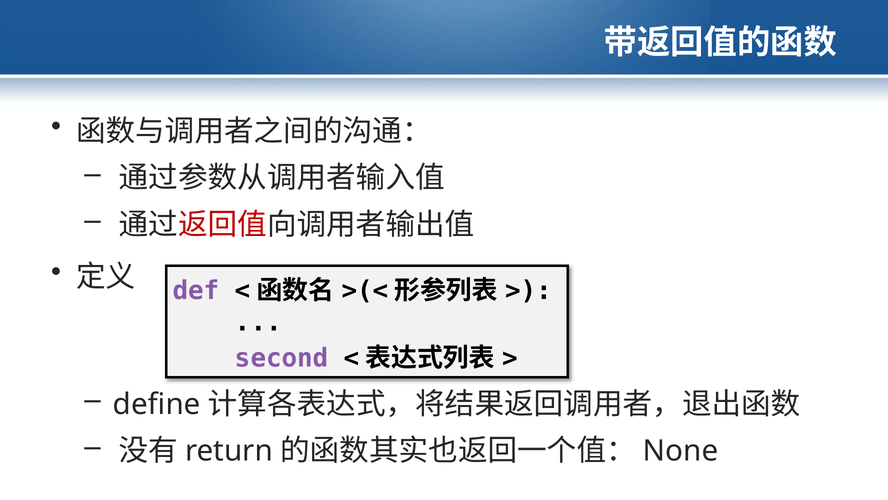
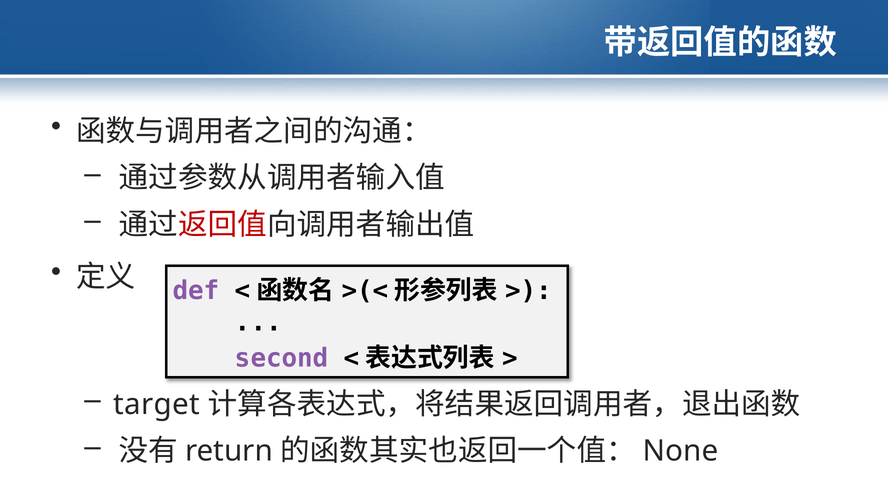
define: define -> target (157, 404)
